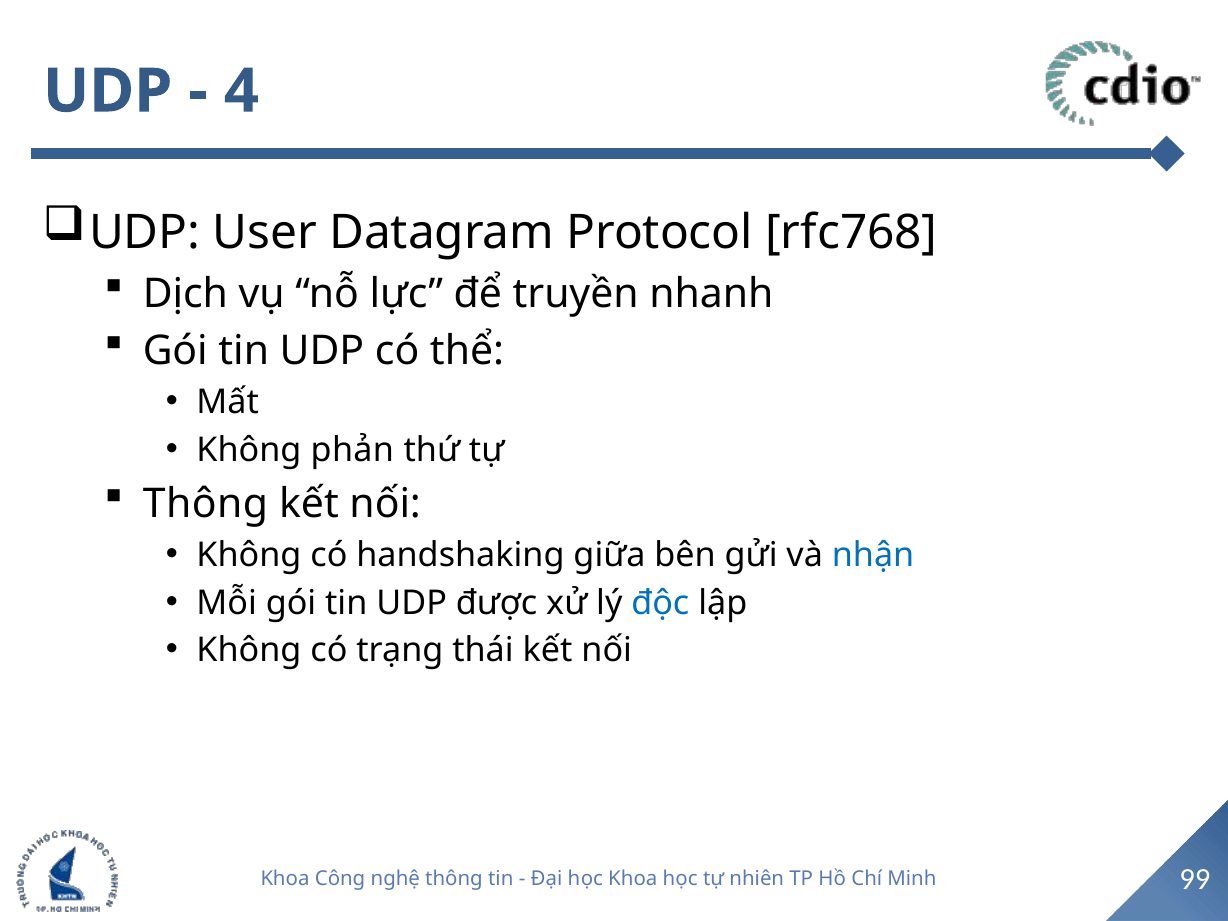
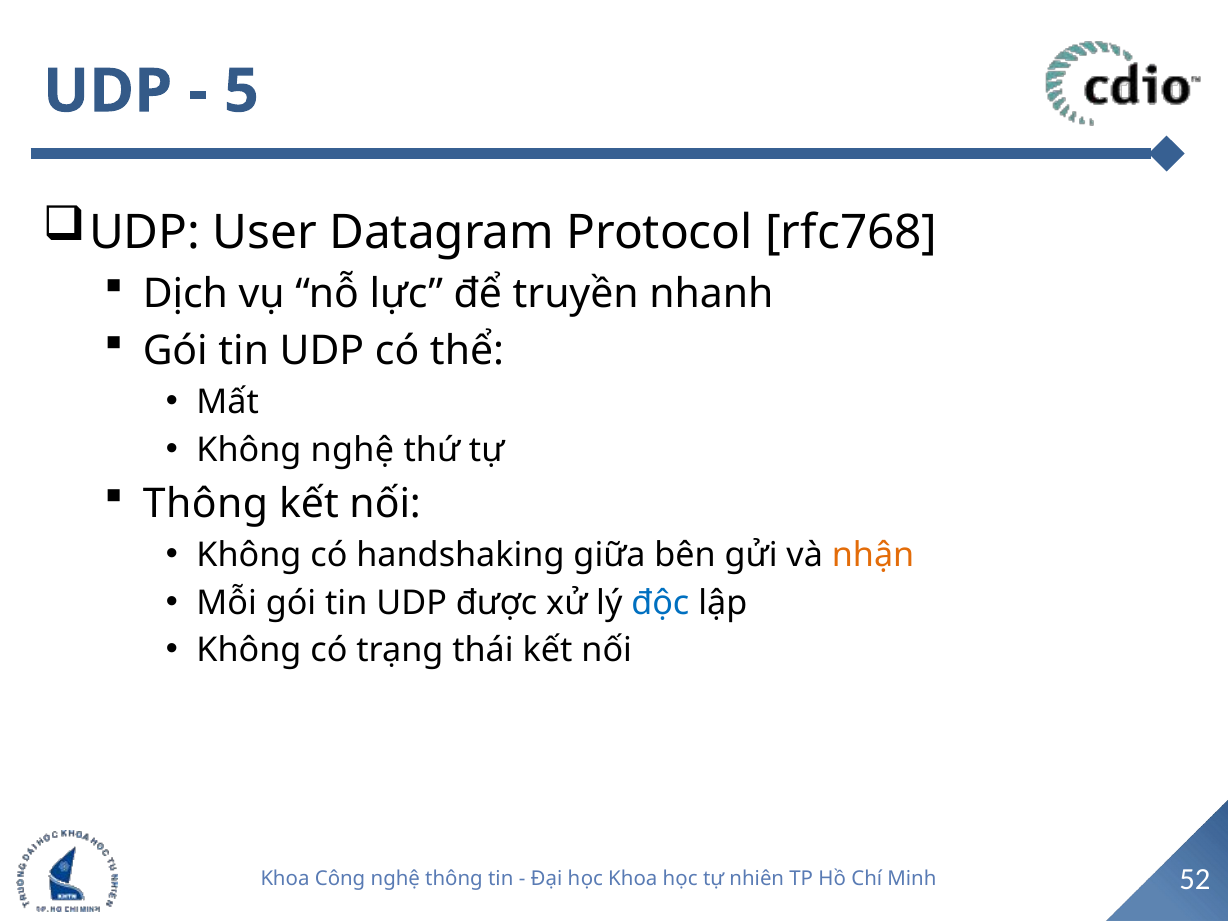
4: 4 -> 5 (241, 91)
Không phản: phản -> nghệ (352, 450)
nhận colour: blue -> orange (873, 555)
99: 99 -> 52 (1195, 879)
